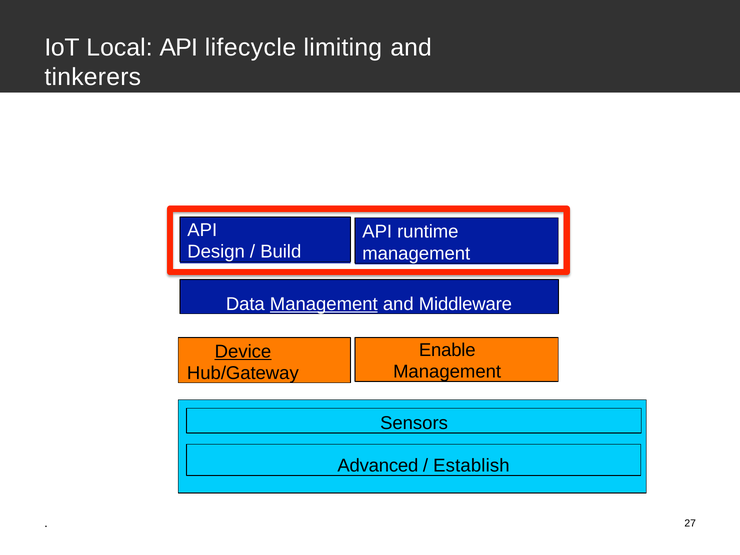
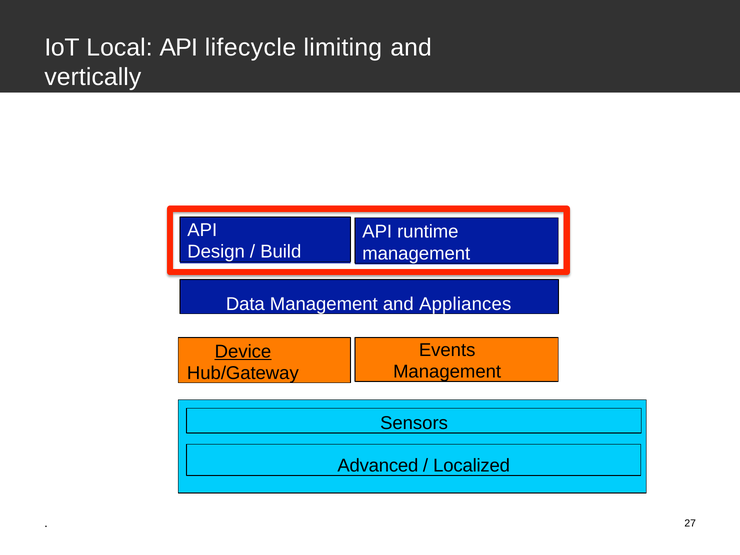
tinkerers: tinkerers -> vertically (93, 77)
Management underline: present -> none (324, 304)
Middleware: Middleware -> Appliances (465, 304)
Enable: Enable -> Events (447, 350)
Establish: Establish -> Localized (472, 466)
